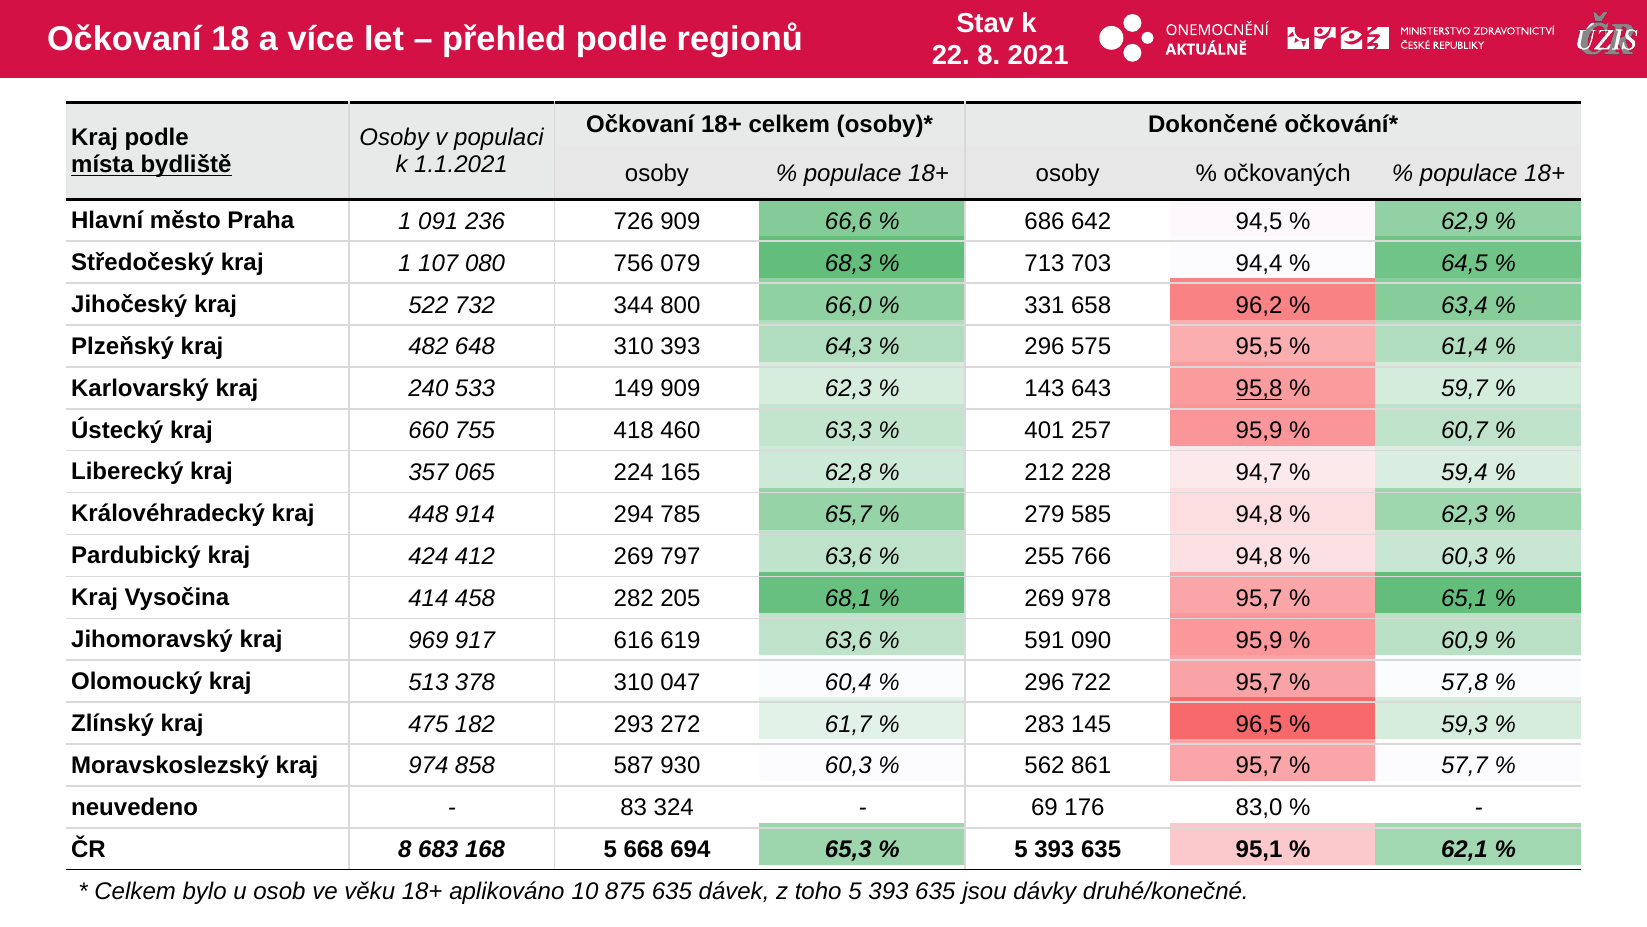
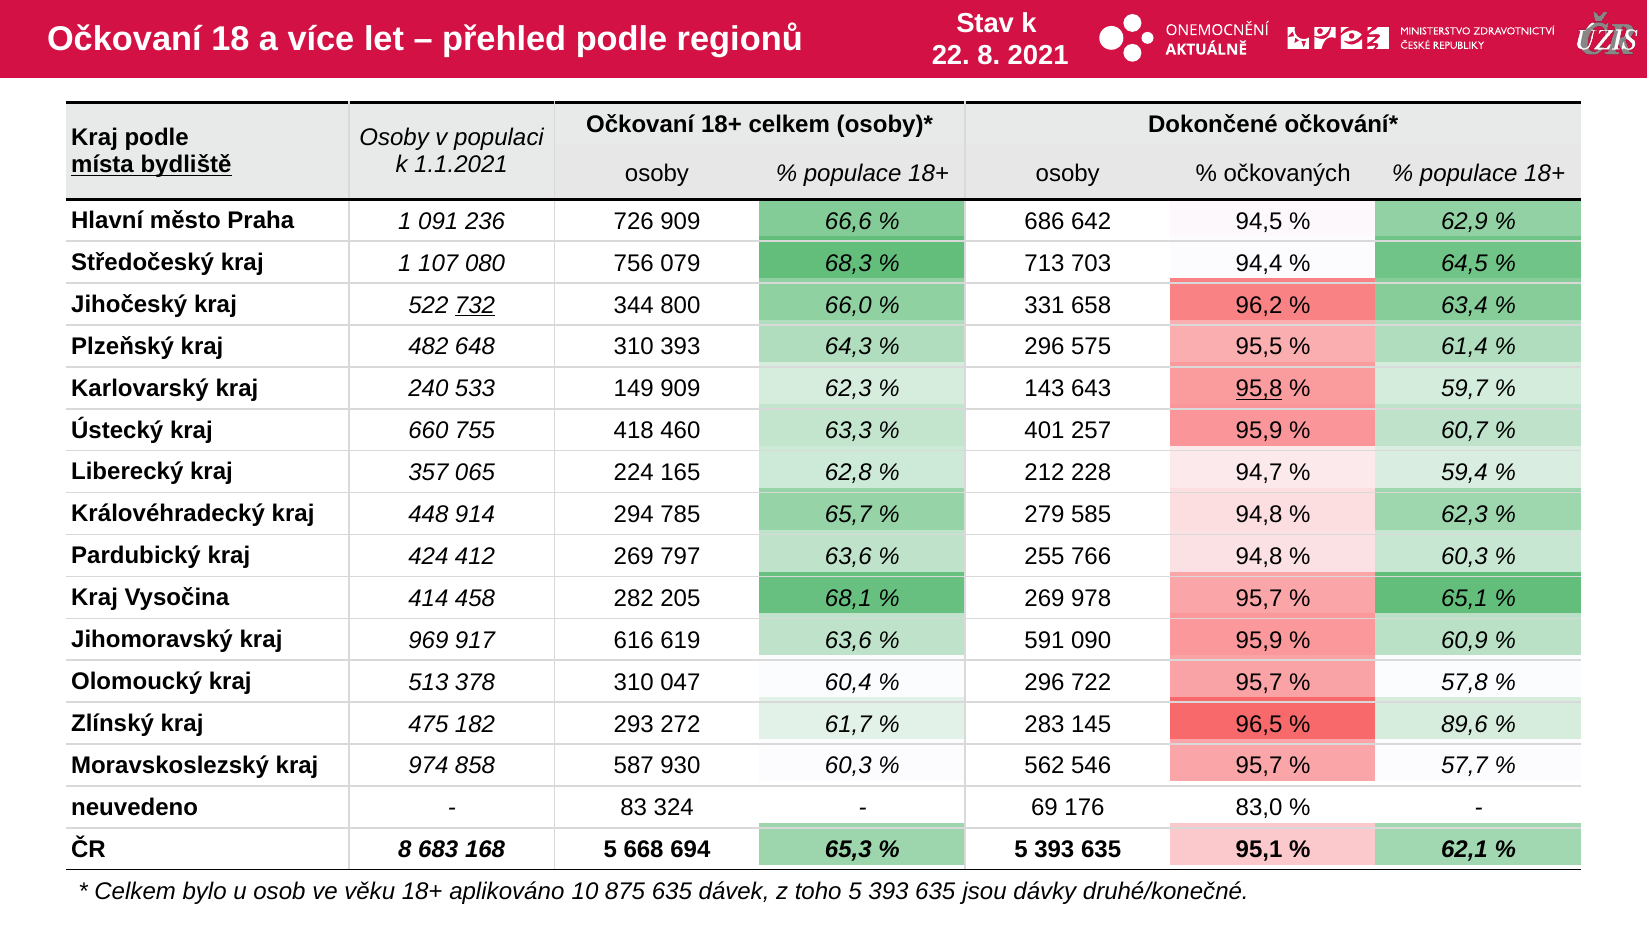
732 underline: none -> present (475, 305)
59,3: 59,3 -> 89,6 (1464, 724)
861: 861 -> 546 (1091, 766)
